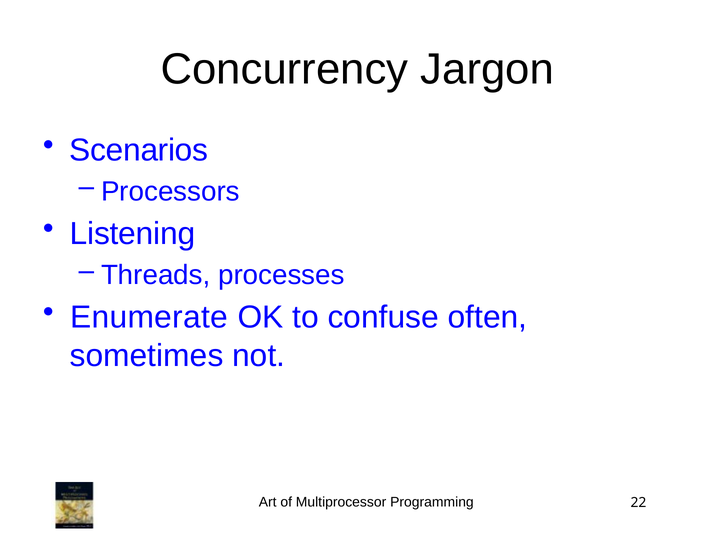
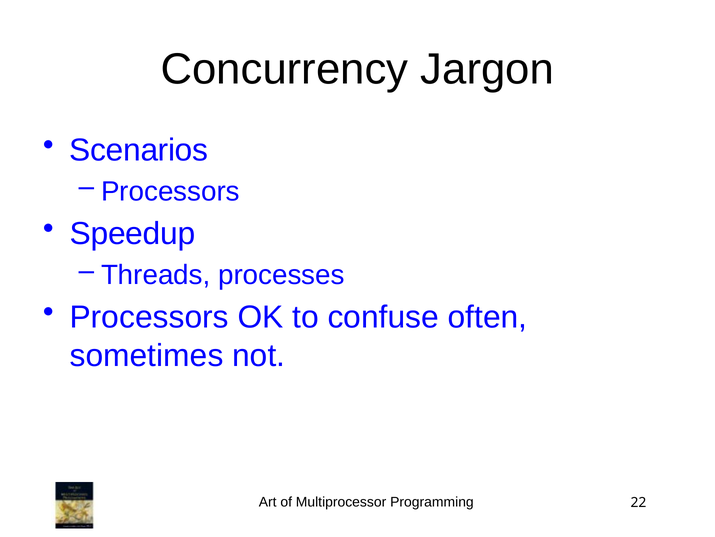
Listening: Listening -> Speedup (133, 233)
Enumerate: Enumerate -> Processors (149, 317)
